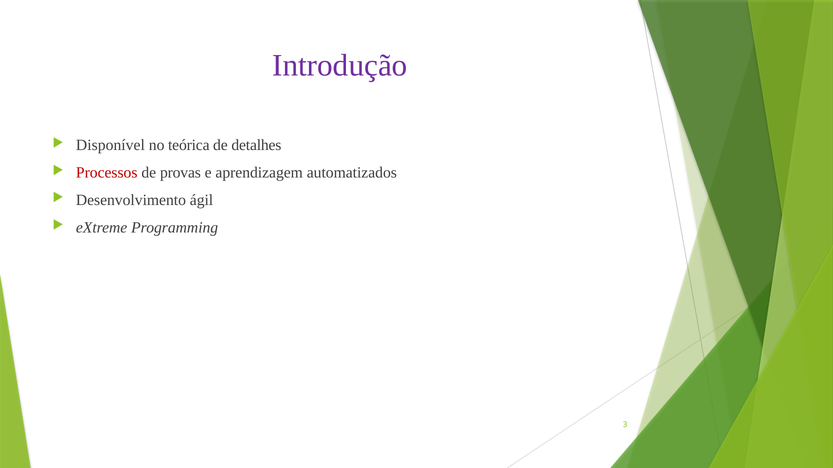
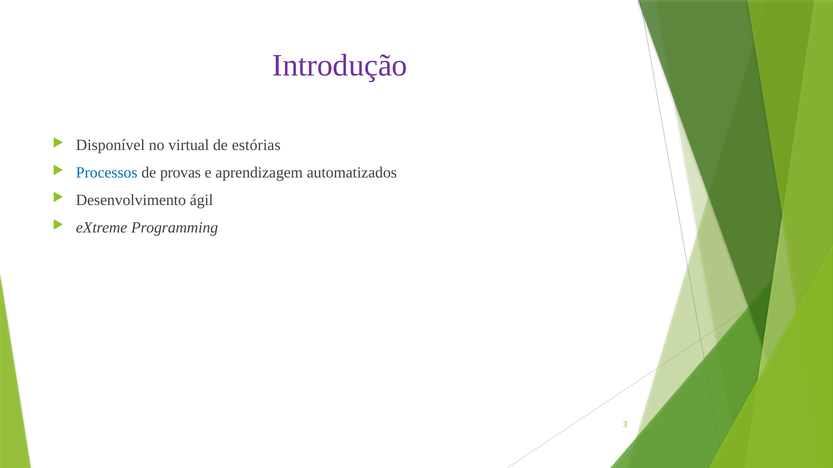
teórica: teórica -> virtual (189, 145)
detalhes: detalhes -> estórias (256, 145)
Processos colour: red -> blue (107, 173)
